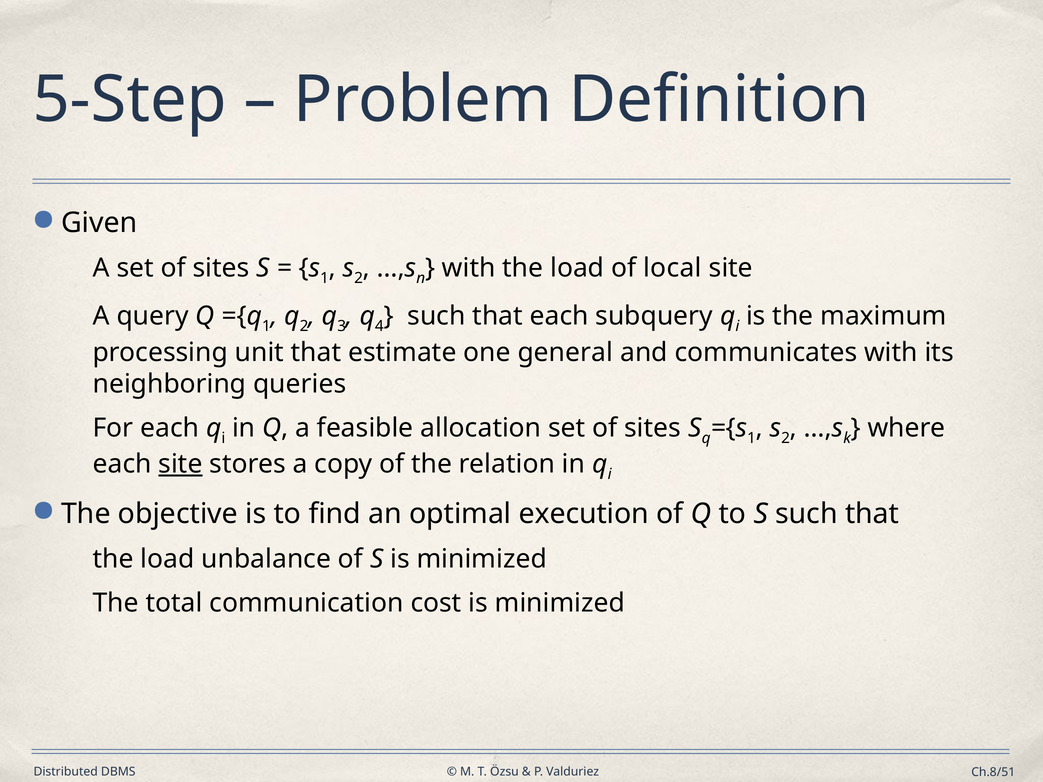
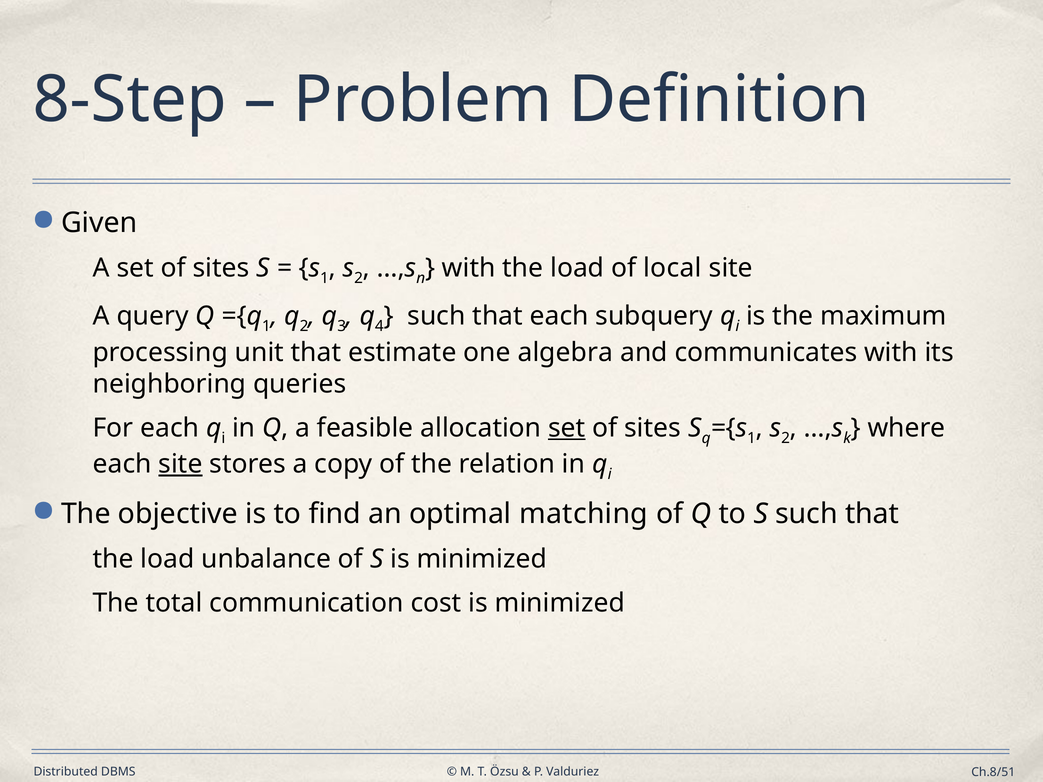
5-Step: 5-Step -> 8-Step (130, 100)
general: general -> algebra (565, 352)
set underline: none -> present (567, 428)
execution: execution -> matching (584, 514)
